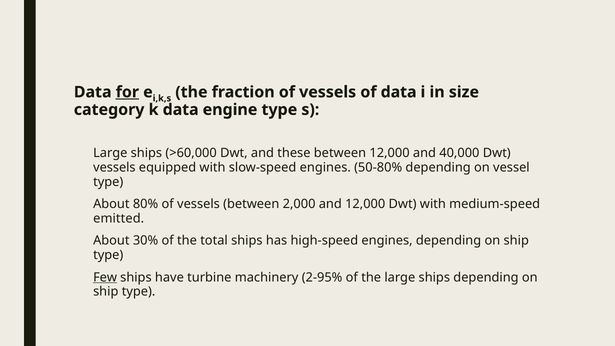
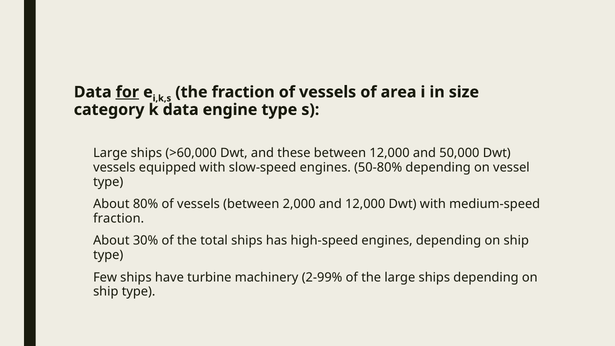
of data: data -> area (399, 92)
40,000: 40,000 -> 50,000 (459, 153)
emitted: emitted -> fraction (119, 218)
Few underline: present -> none (105, 277)
2-95%: 2-95% -> 2-99% (322, 277)
